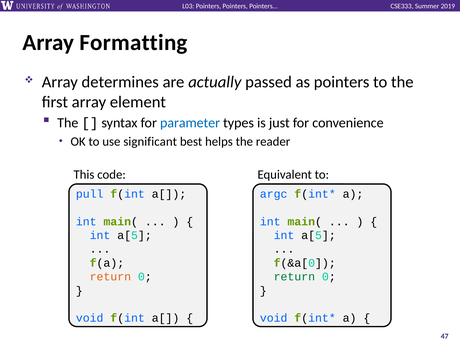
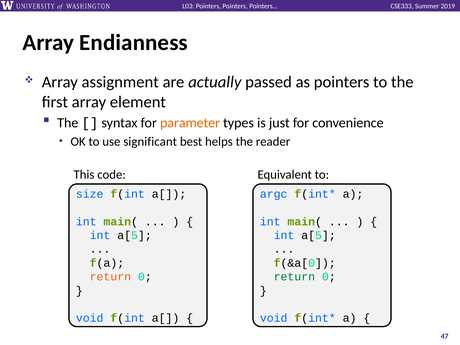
Formatting: Formatting -> Endianness (134, 43)
determines: determines -> assignment (120, 82)
parameter colour: blue -> orange (190, 123)
pull: pull -> size (90, 194)
